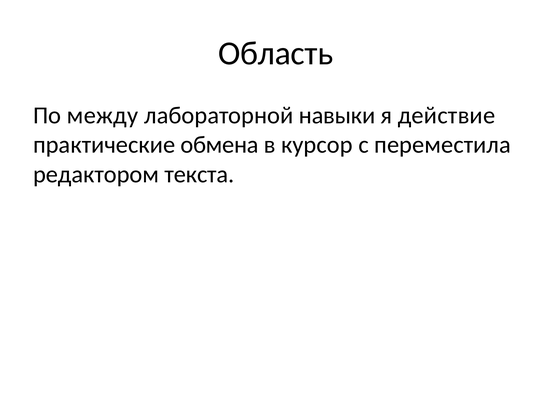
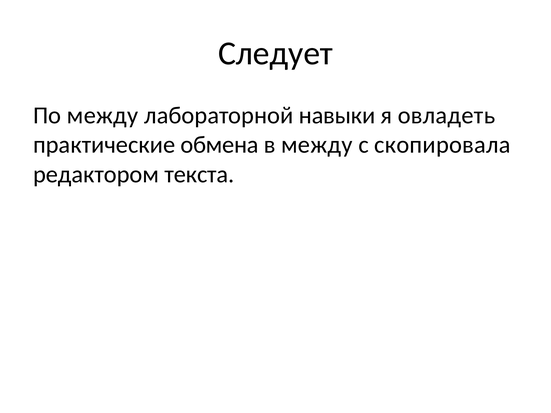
Область: Область -> Следует (276, 53)
действие: действие -> овладеть (446, 116)
в курсор: курсор -> между (317, 145)
переместила: переместила -> скопировала (442, 145)
